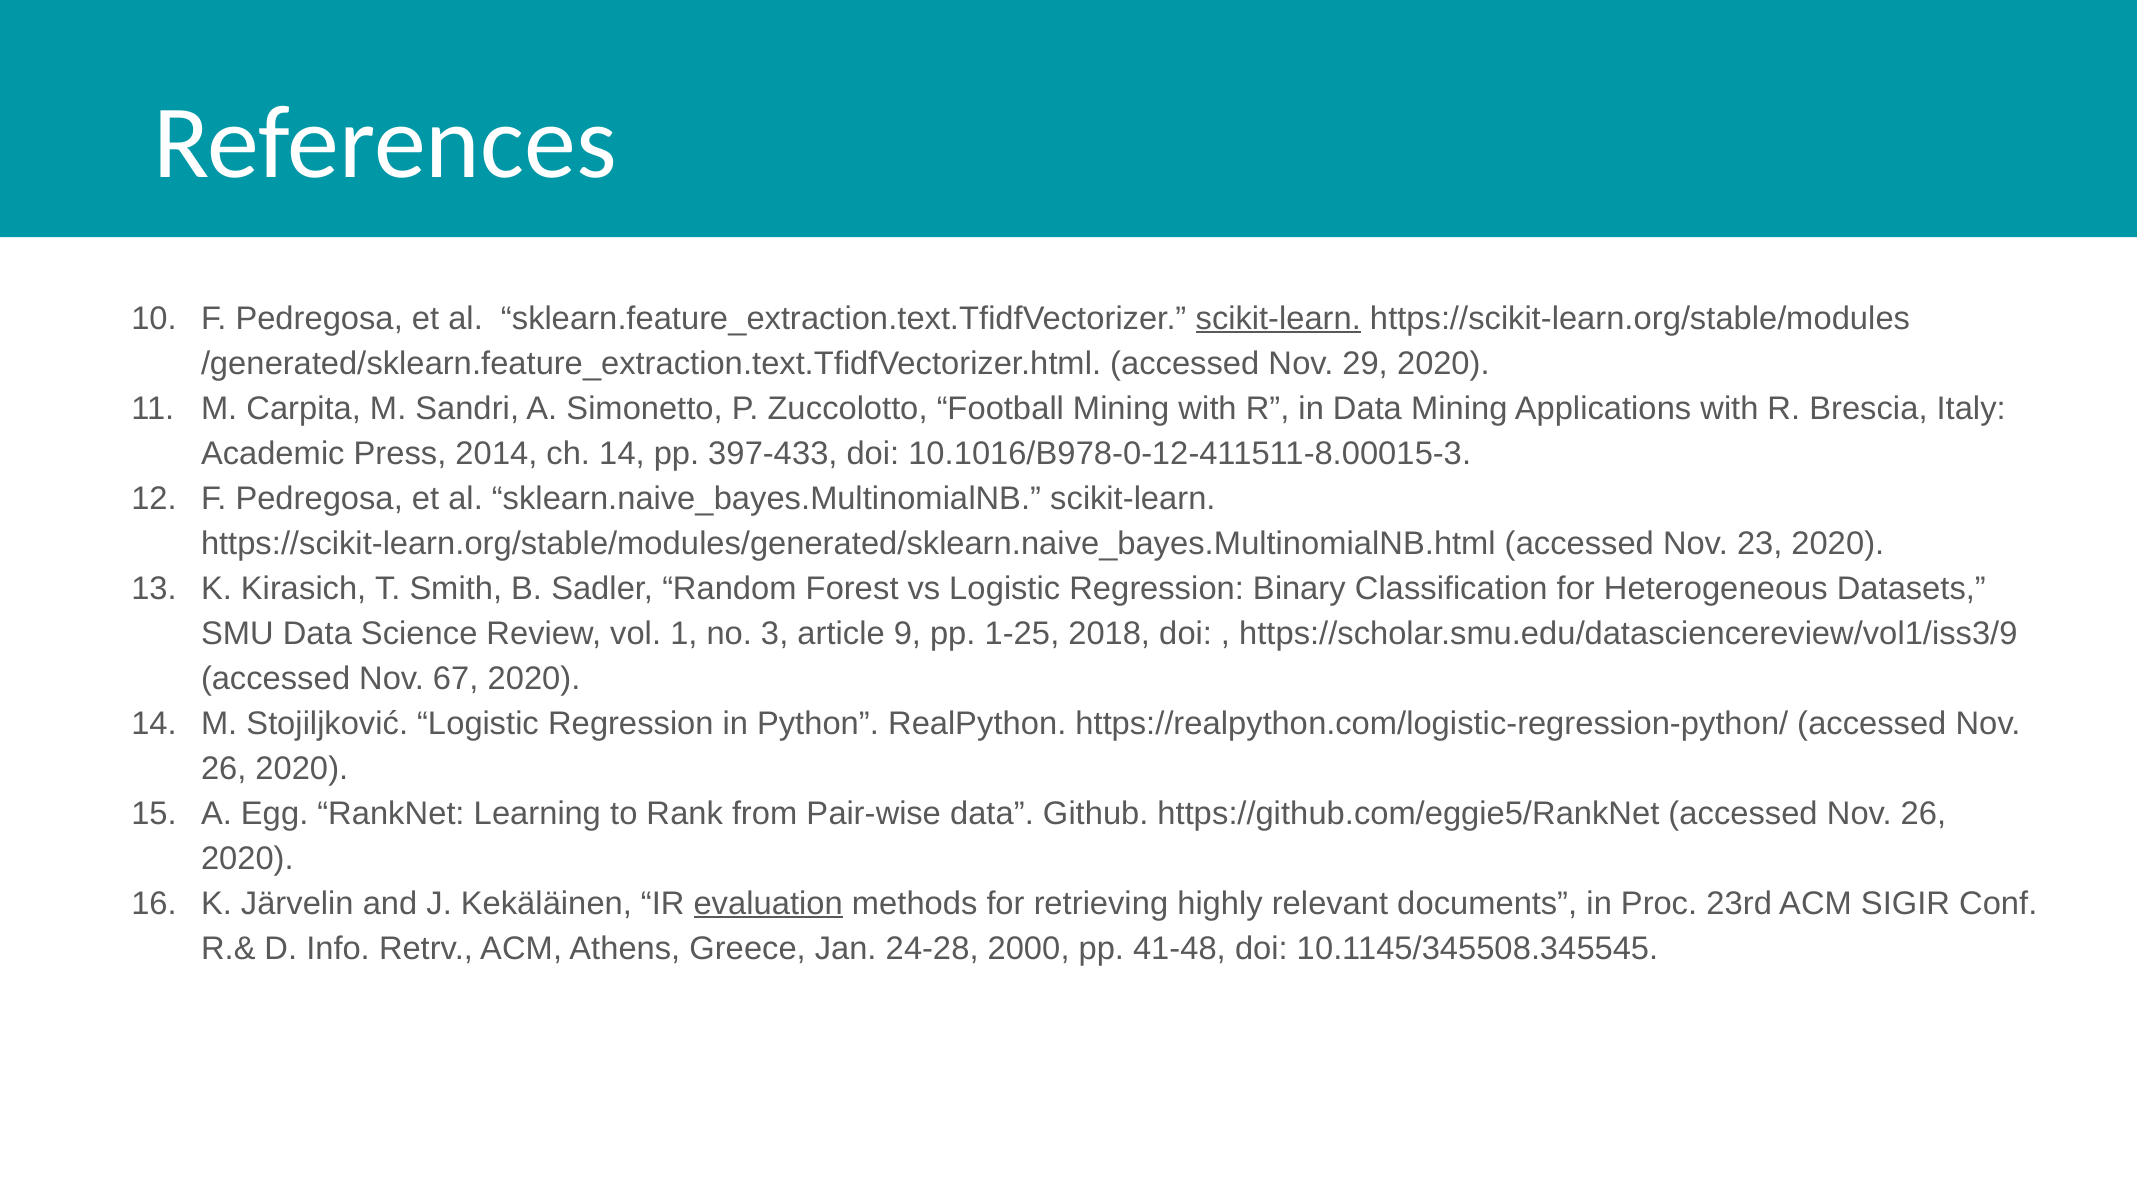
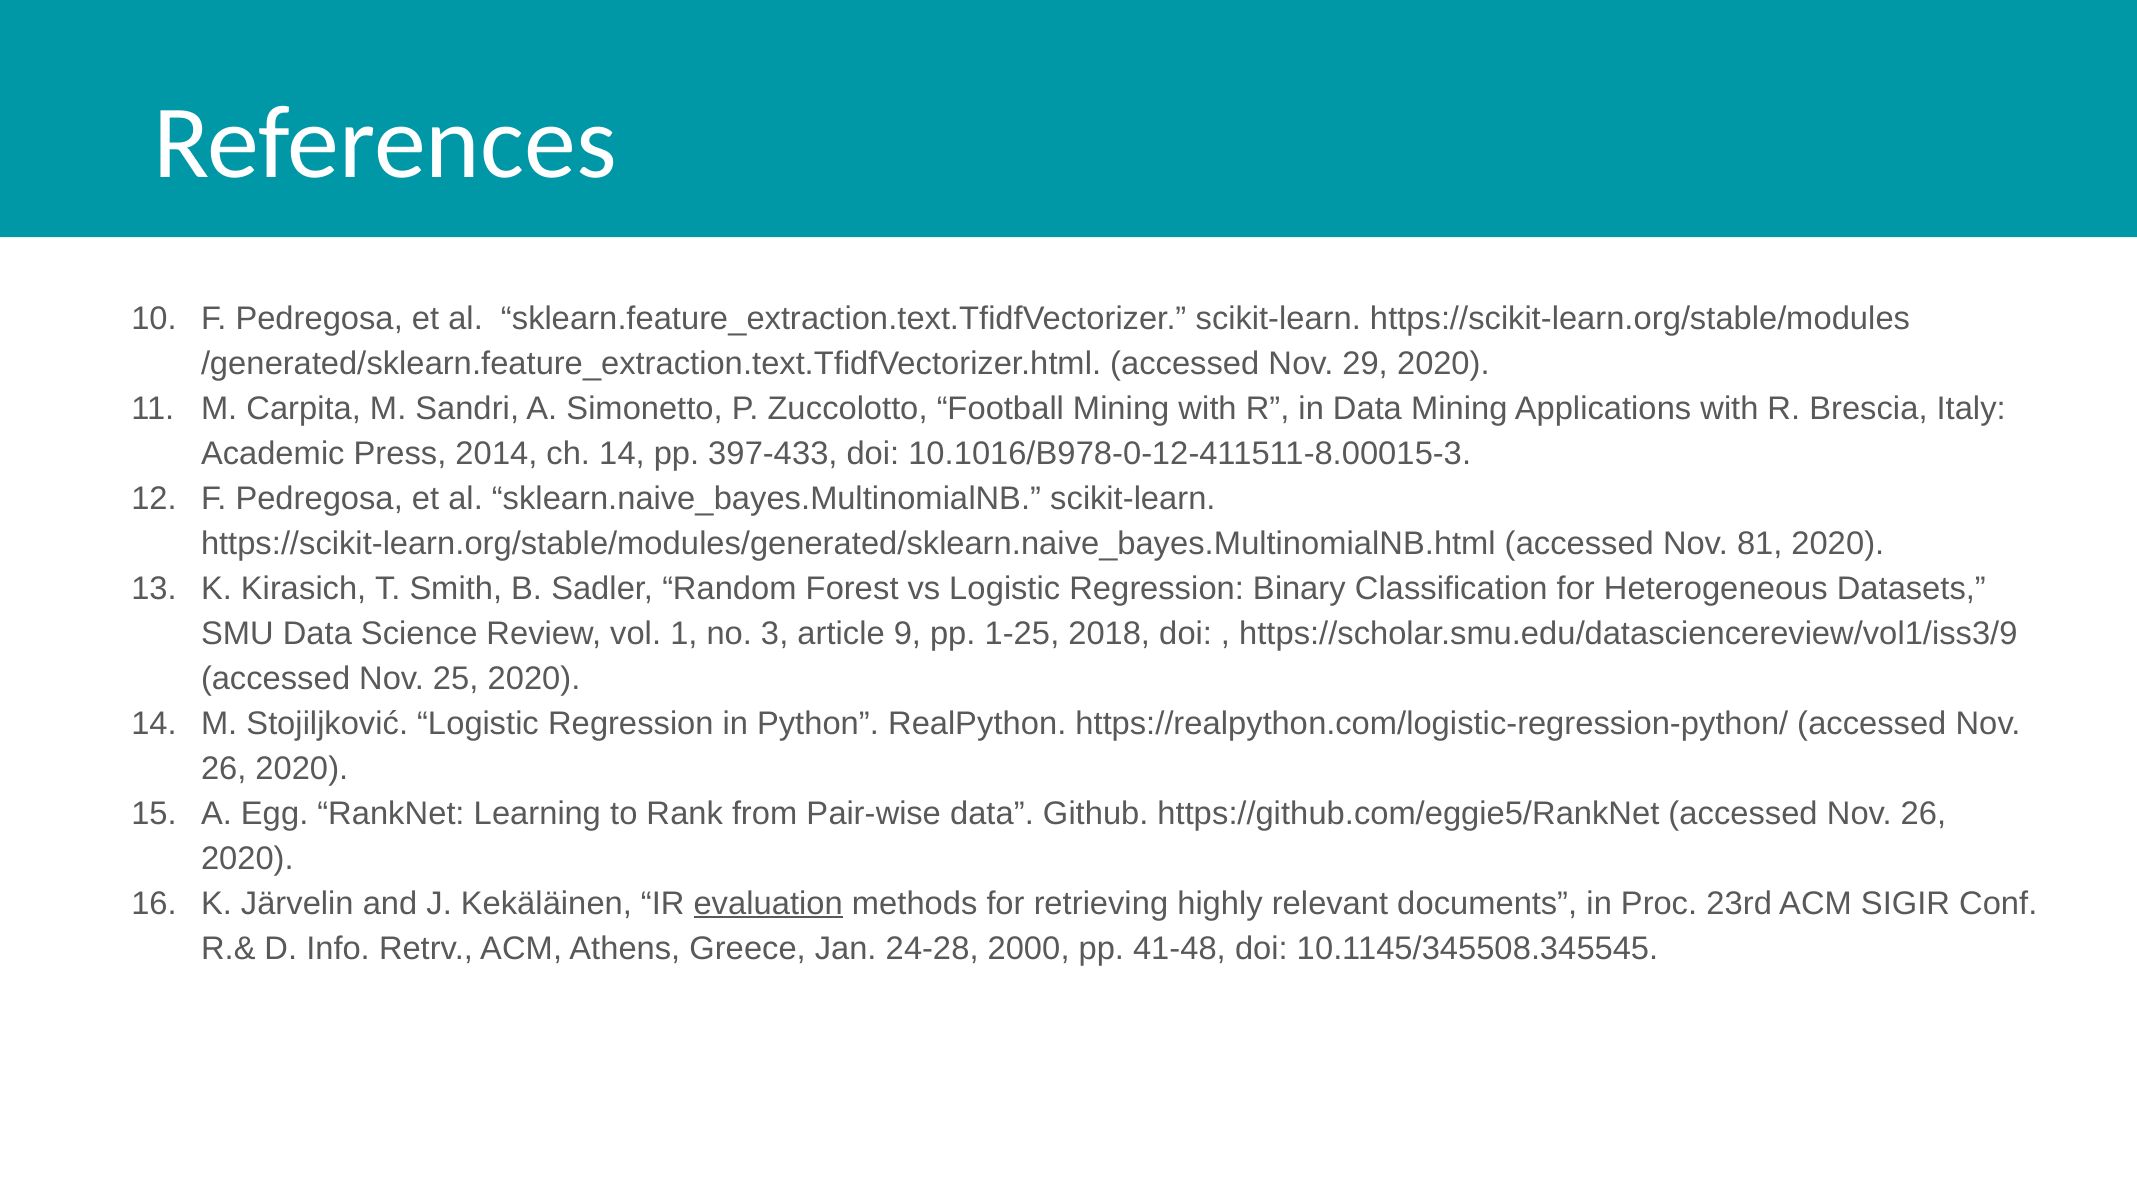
scikit-learn underline: present -> none (1278, 318)
23: 23 -> 81 (1760, 543)
67: 67 -> 25 (456, 678)
